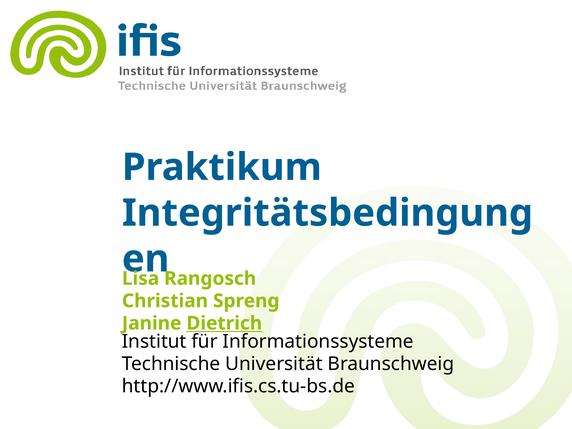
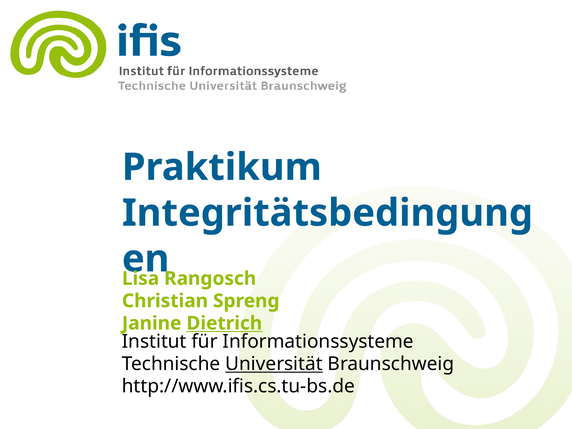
Universität underline: none -> present (274, 364)
